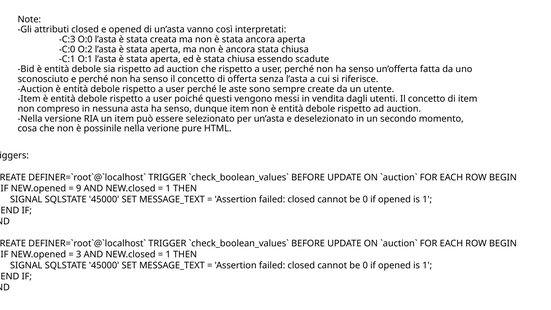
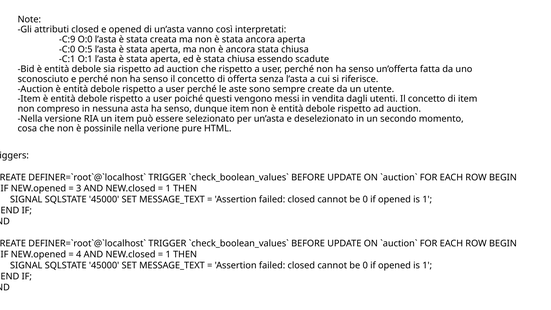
C:3: C:3 -> C:9 (67, 39)
O:2: O:2 -> O:5 (85, 49)
9: 9 -> 3 (79, 188)
3: 3 -> 4 (79, 255)
